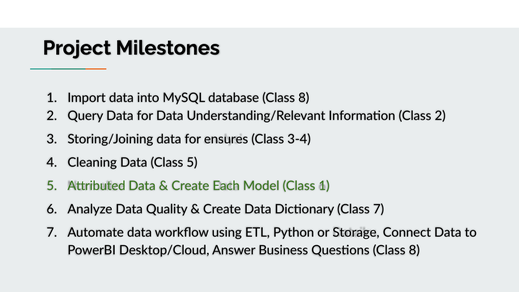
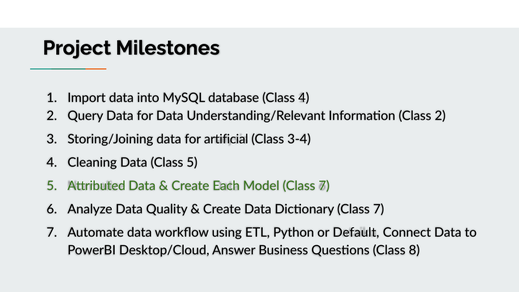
database Class 8: 8 -> 4 (304, 98)
ensures: ensures -> artificial (226, 139)
Model Class 1: 1 -> 7 (324, 186)
Storage: Storage -> Default (356, 232)
